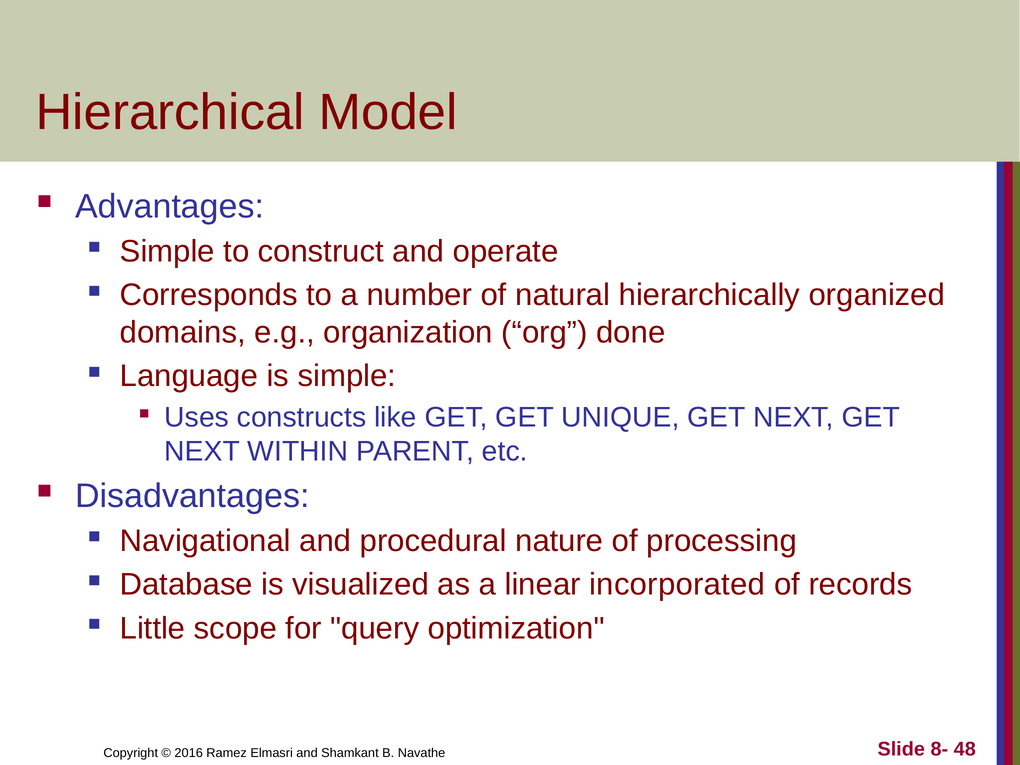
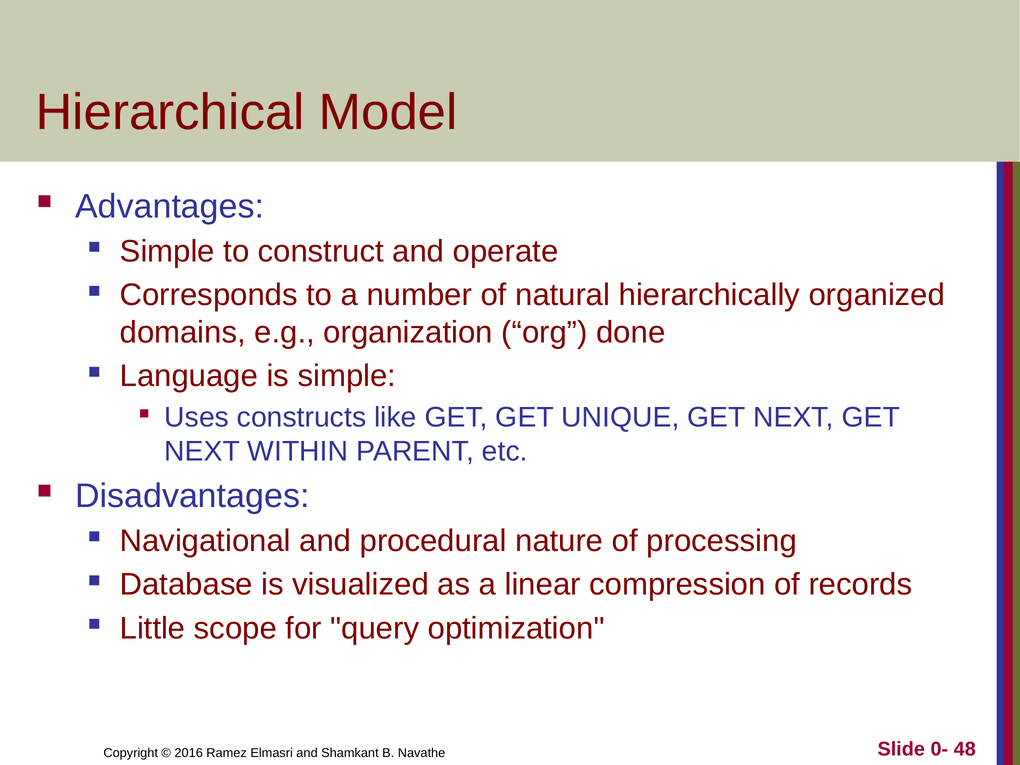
incorporated: incorporated -> compression (677, 585)
8-: 8- -> 0- (939, 749)
